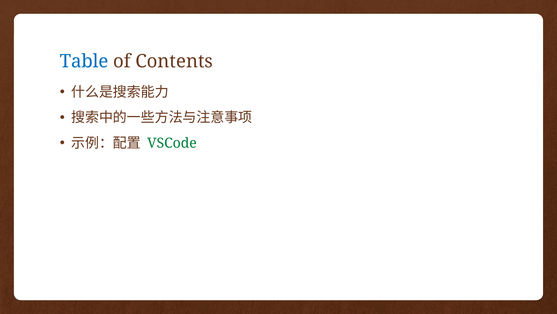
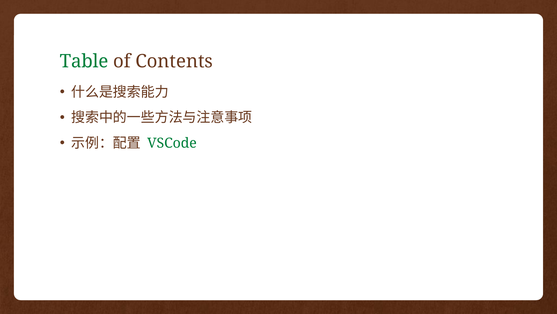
Table colour: blue -> green (84, 61)
